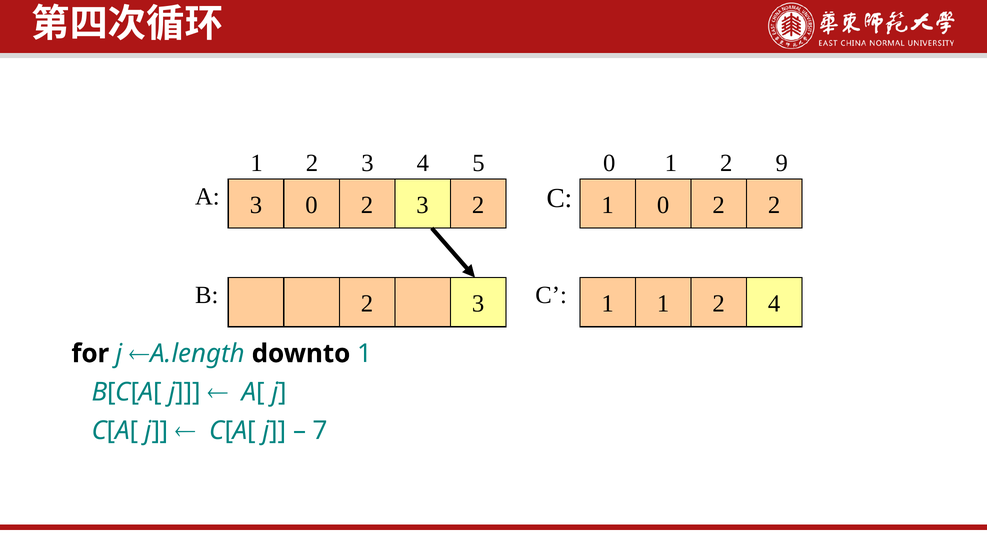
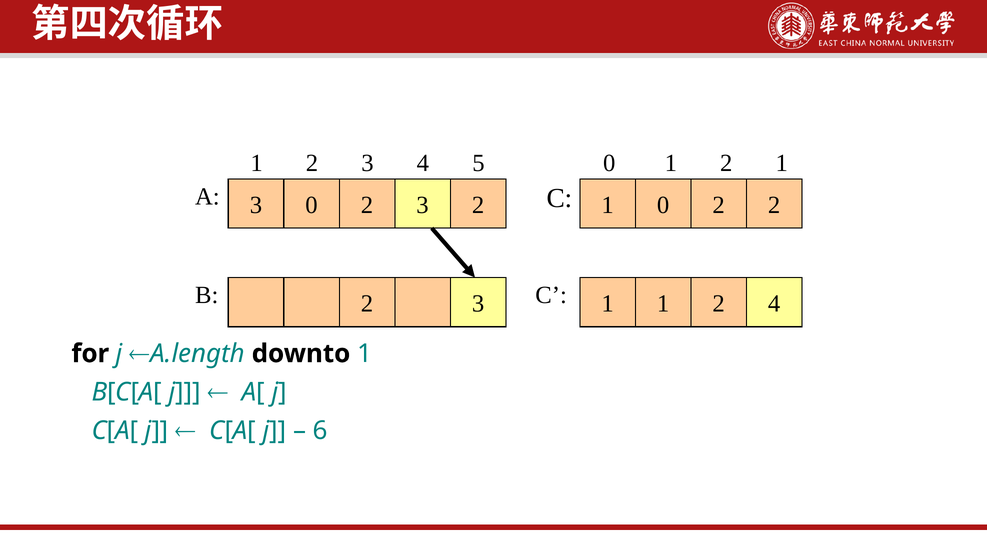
1 2 9: 9 -> 1 (782, 163)
7: 7 -> 6 (320, 431)
